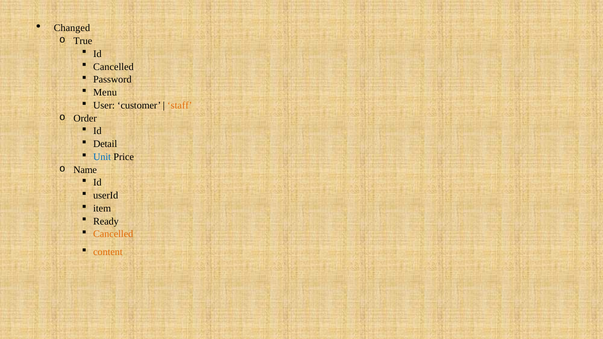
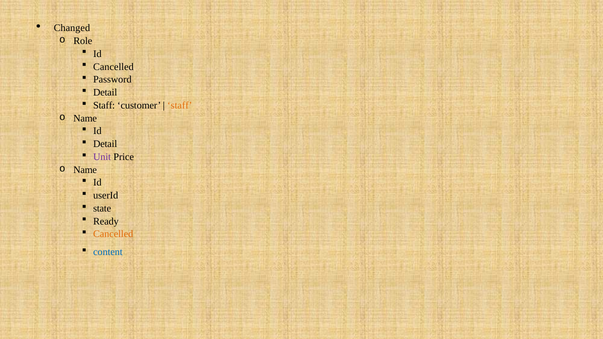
True: True -> Role (83, 41)
Menu: Menu -> Detail (105, 93)
User: User -> Staff (104, 105)
Order: Order -> Name (85, 118)
Unit colour: blue -> purple (102, 157)
item: item -> state (102, 209)
content colour: orange -> blue (108, 252)
